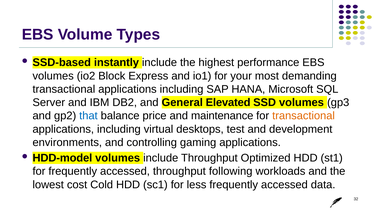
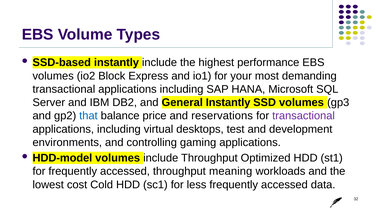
General Elevated: Elevated -> Instantly (228, 102)
maintenance: maintenance -> reservations (222, 116)
transactional colour: orange -> purple (304, 116)
following: following -> meaning (231, 171)
